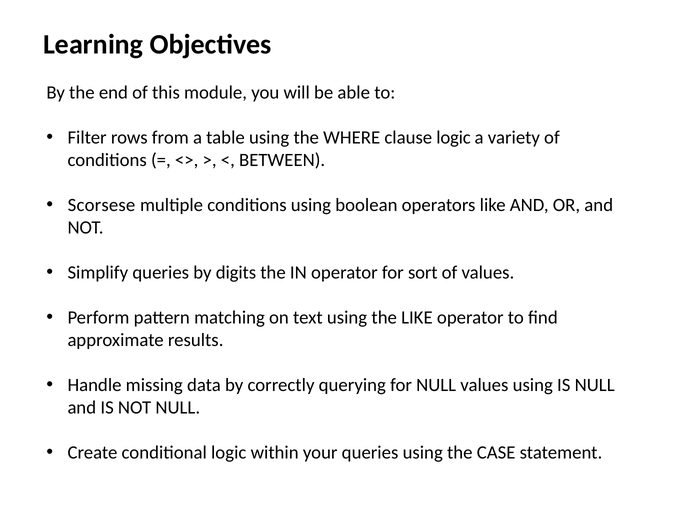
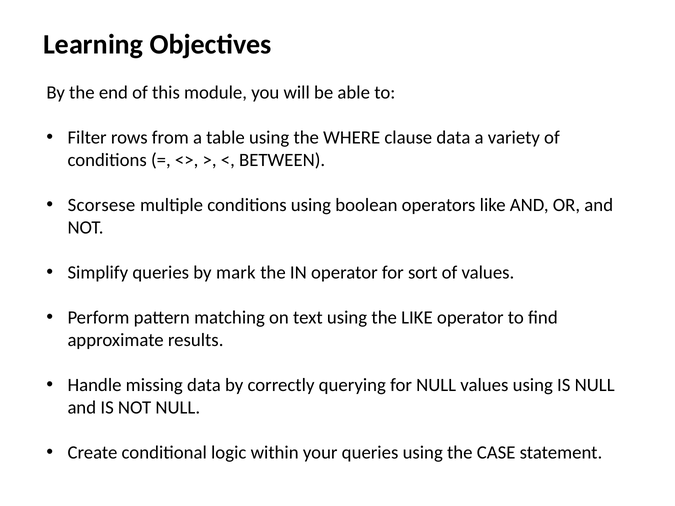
clause logic: logic -> data (453, 138)
digits: digits -> mark (236, 273)
